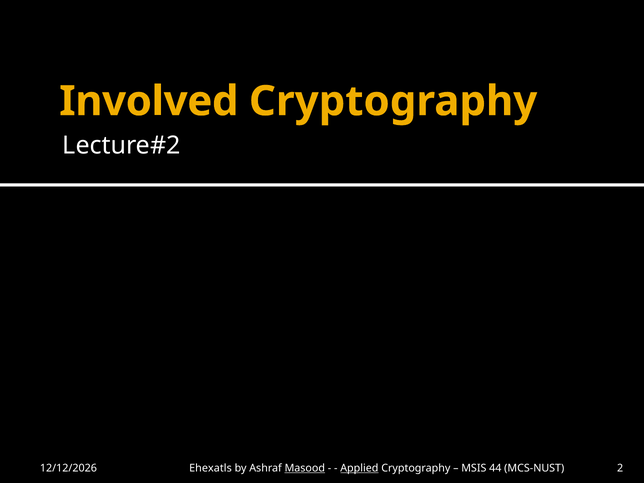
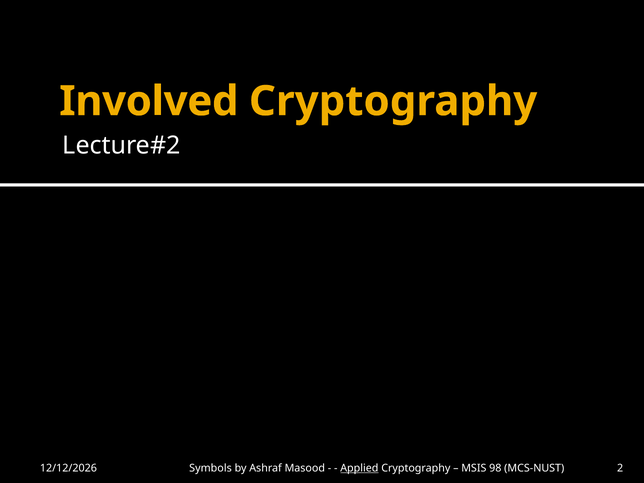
Ehexatls: Ehexatls -> Symbols (211, 468)
Masood underline: present -> none (305, 468)
44: 44 -> 98 (495, 468)
